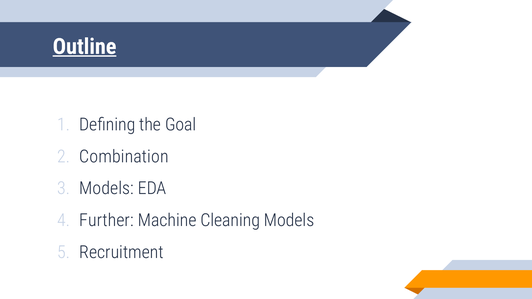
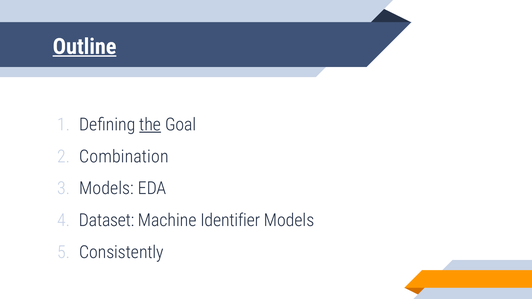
the underline: none -> present (150, 125)
Further: Further -> Dataset (107, 220)
Cleaning: Cleaning -> Identifier (230, 220)
Recruitment: Recruitment -> Consistently (121, 252)
